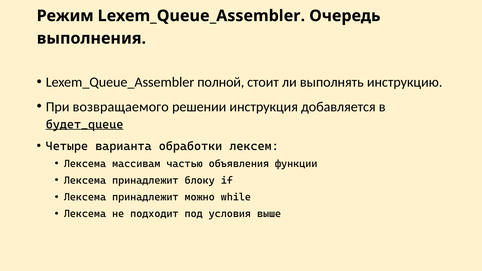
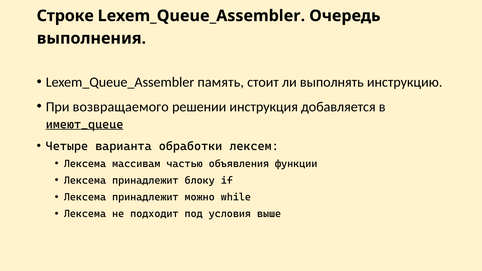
Режим: Режим -> Строке (65, 16)
полной: полной -> память (221, 82)
будет_queue: будет_queue -> имеют_queue (85, 124)
